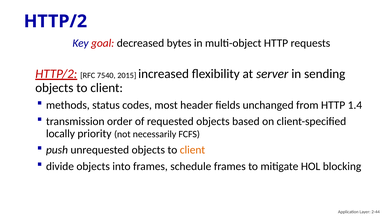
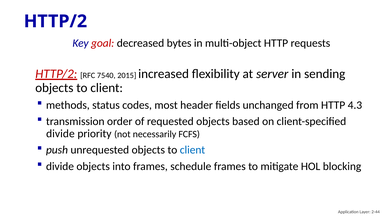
1.4: 1.4 -> 4.3 (355, 105)
locally: locally -> divide (60, 134)
client colour: orange -> blue (192, 150)
